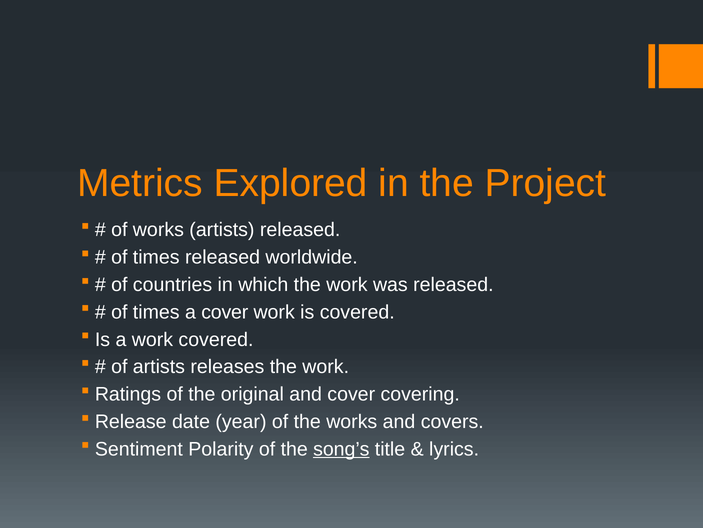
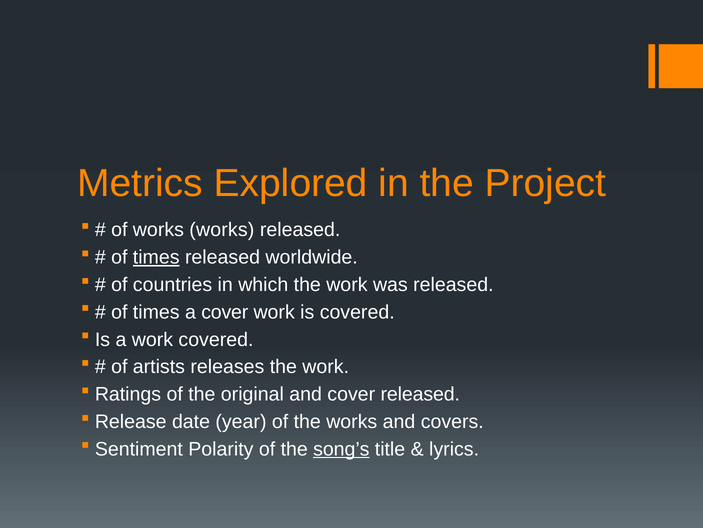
works artists: artists -> works (222, 230)
times underline: none -> present (156, 257)
cover covering: covering -> released (420, 394)
